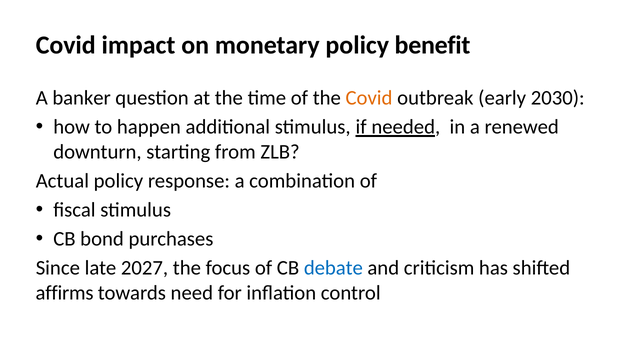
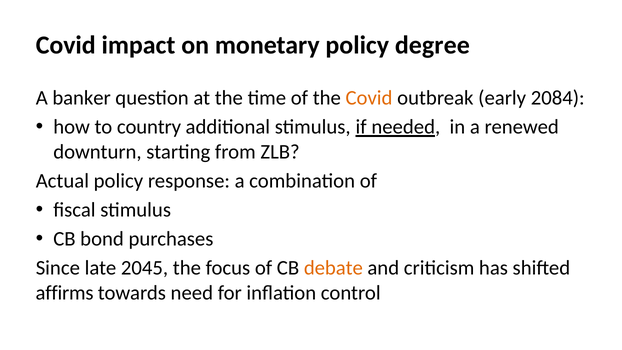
benefit: benefit -> degree (432, 45)
2030: 2030 -> 2084 (558, 98)
happen: happen -> country (149, 127)
2027: 2027 -> 2045 (145, 268)
debate colour: blue -> orange (333, 268)
